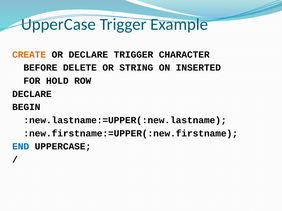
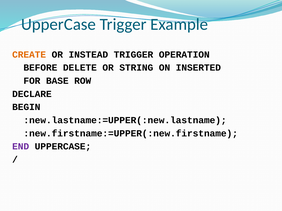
OR DECLARE: DECLARE -> INSTEAD (88, 55)
CHARACTER: CHARACTER -> OPERATION (184, 55)
HOLD: HOLD -> BASE (57, 81)
END colour: blue -> purple (21, 147)
